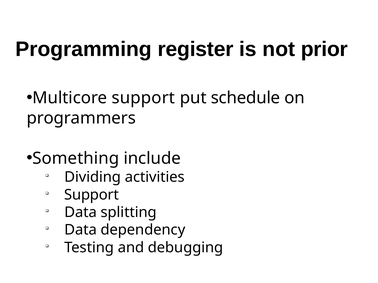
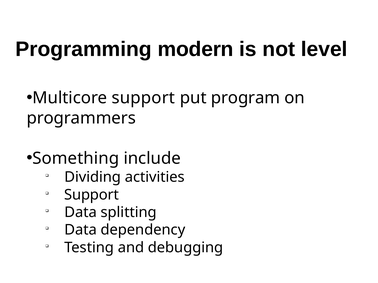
register: register -> modern (196, 49)
prior: prior -> level (324, 49)
schedule: schedule -> program (246, 98)
